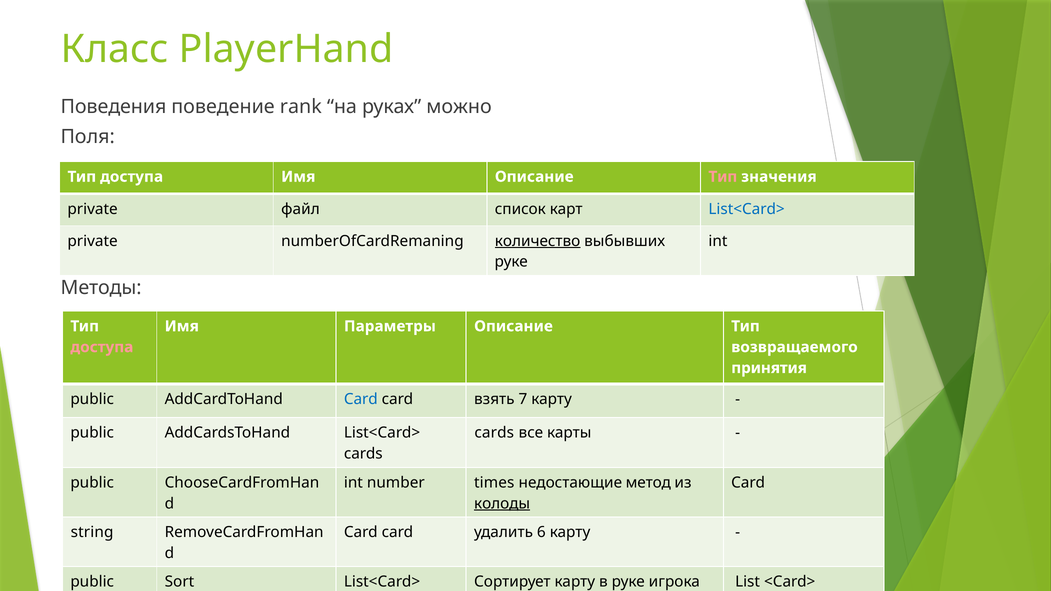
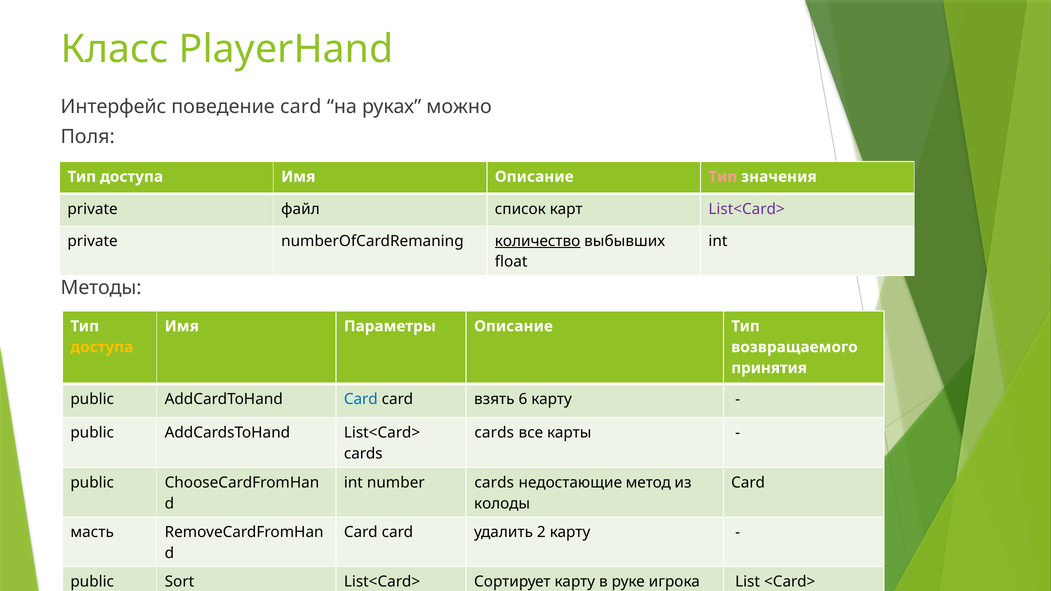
Поведения: Поведения -> Интерфейс (113, 107)
поведение rank: rank -> card (301, 107)
List<Card> colour: blue -> purple (747, 209)
руке: руке -> float (511, 262)
доступа colour: pink -> yellow (102, 347)
7: 7 -> 6 (523, 399)
number times: times -> cards (494, 483)
колоды underline: present -> none (502, 504)
string: string -> масть (92, 532)
6: 6 -> 2 (541, 532)
